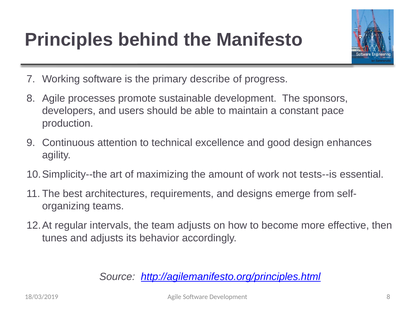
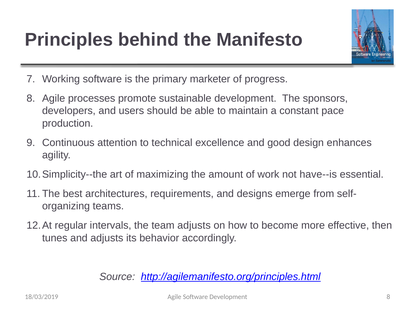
describe: describe -> marketer (210, 79)
tests--is: tests--is -> have--is (318, 175)
